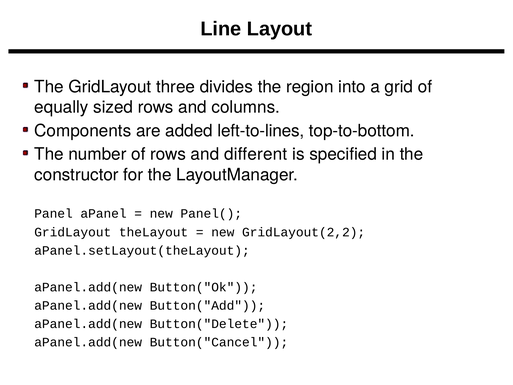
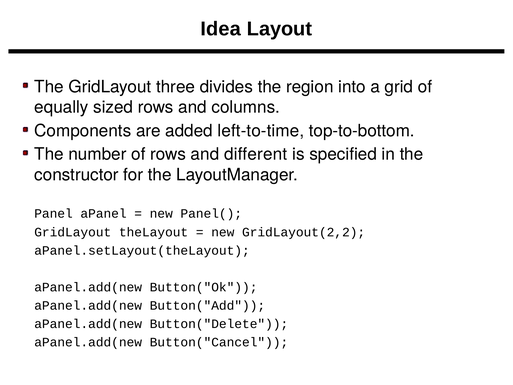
Line: Line -> Idea (221, 29)
left-to-lines: left-to-lines -> left-to-time (261, 131)
